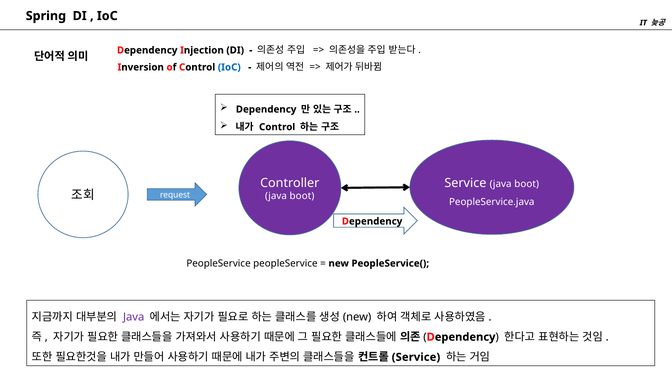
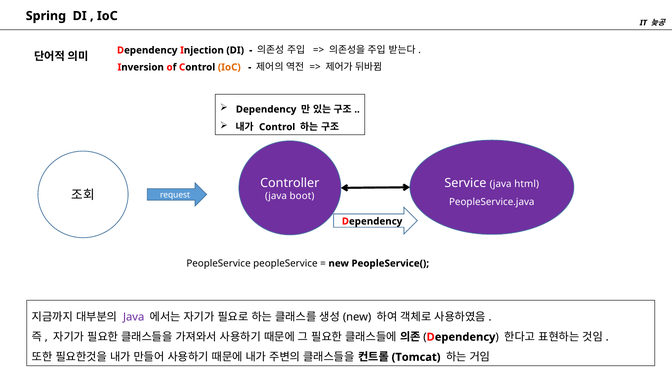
IoC colour: blue -> orange (229, 67)
Service java boot: boot -> html (527, 184)
Service: Service -> Tomcat (416, 357)
